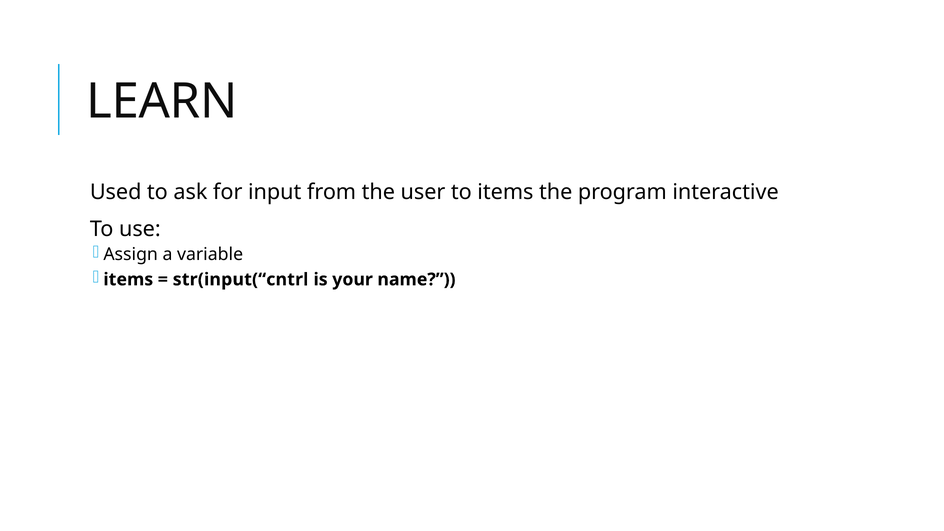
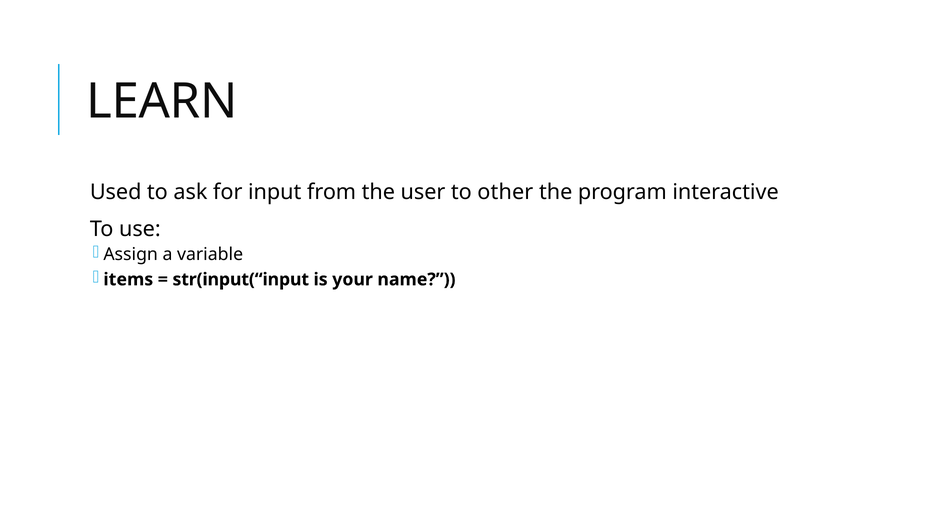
to items: items -> other (505, 192)
str(input(“cntrl: str(input(“cntrl -> str(input(“input (241, 279)
